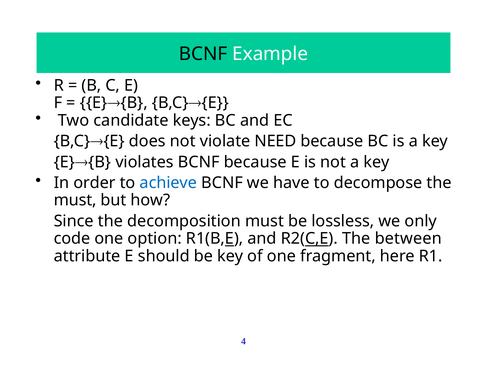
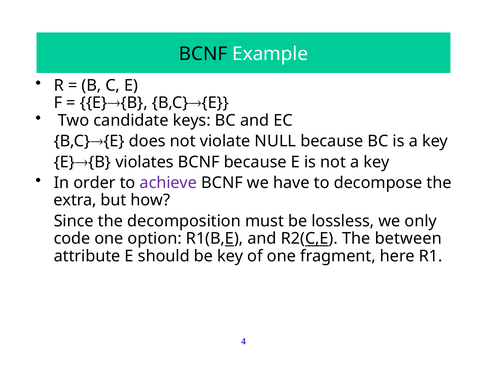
NEED: NEED -> NULL (275, 141)
achieve colour: blue -> purple (168, 183)
must: must -> extra (75, 200)
